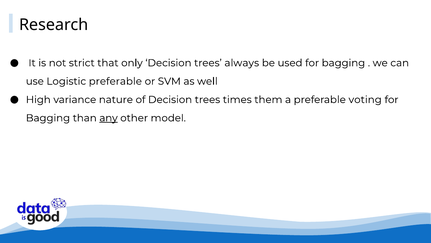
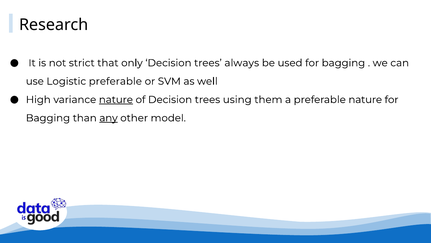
nature underline: none -> present (116, 99)
times: times -> using (237, 99)
preferable voting: voting -> nature (365, 99)
